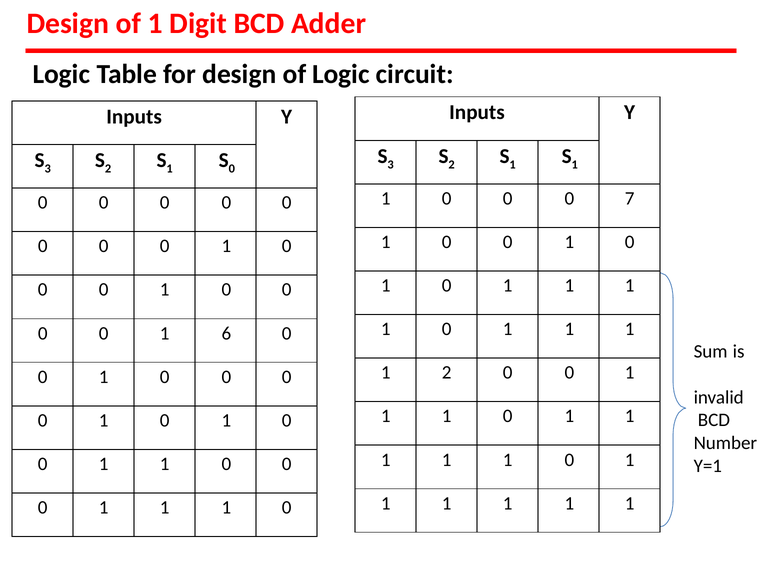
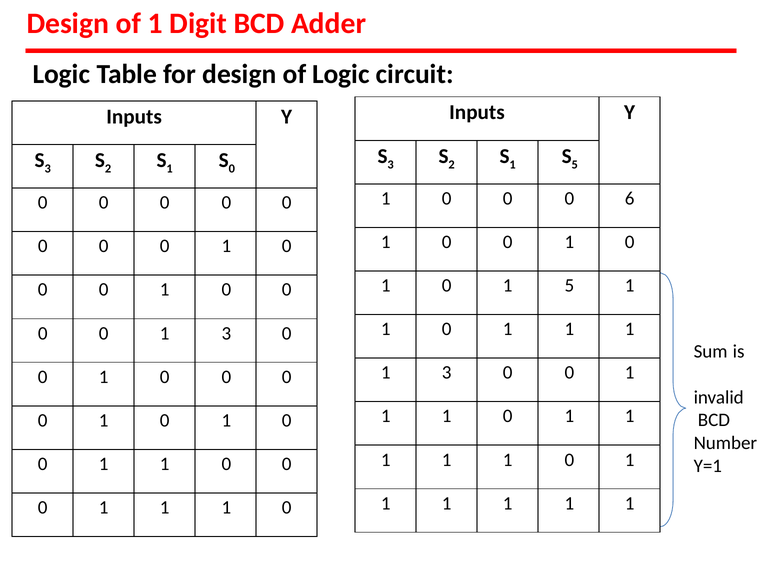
1: 1 -> 5 (575, 165)
7: 7 -> 6 (630, 198)
1: 1 -> 5 (569, 286)
0 1 6: 6 -> 3 (226, 334)
2: 2 -> 3 (447, 373)
